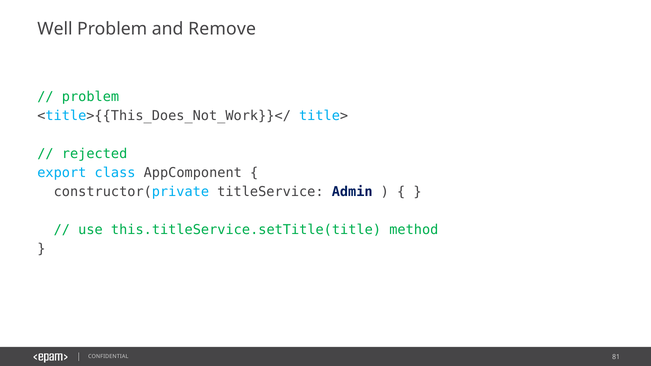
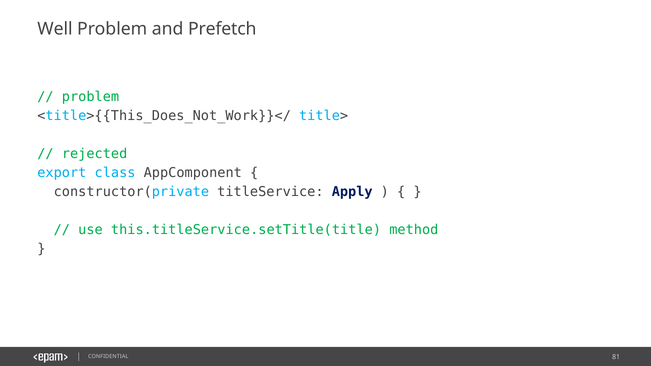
Remove: Remove -> Prefetch (222, 29)
Admin: Admin -> Apply (352, 192)
